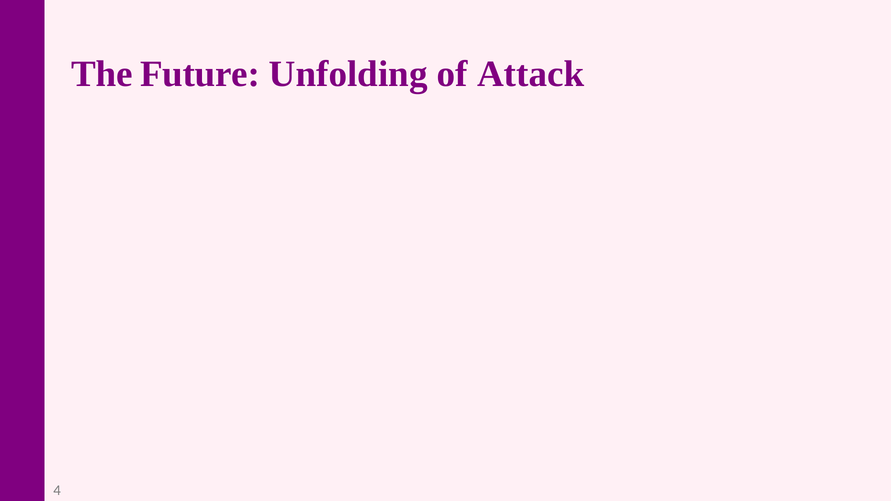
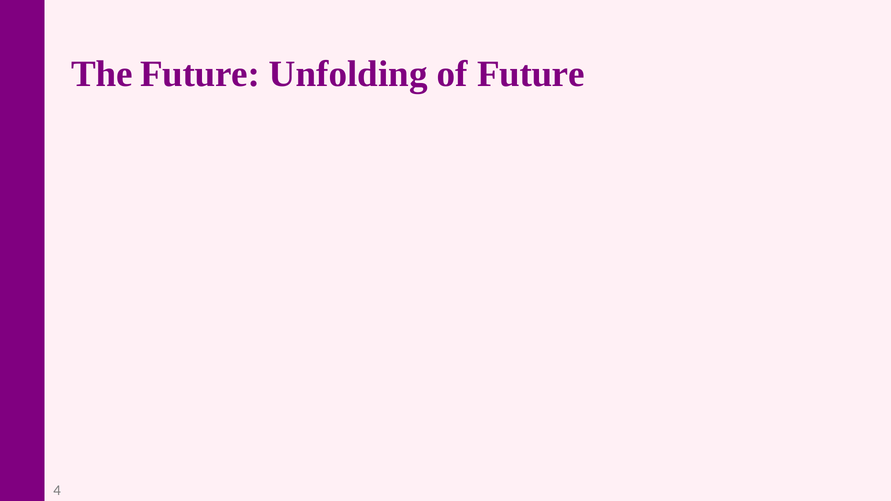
Unfolding of Attack: Attack -> Future (531, 74)
